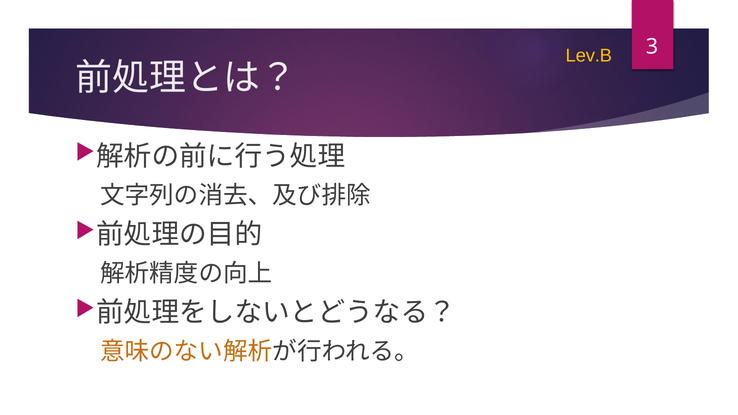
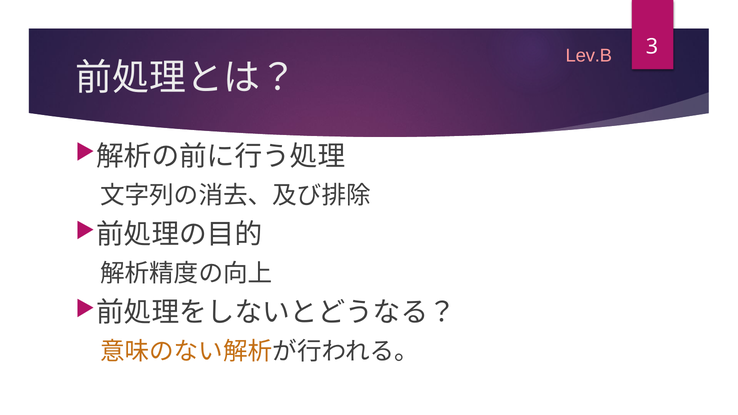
Lev.B colour: yellow -> pink (589, 56)
